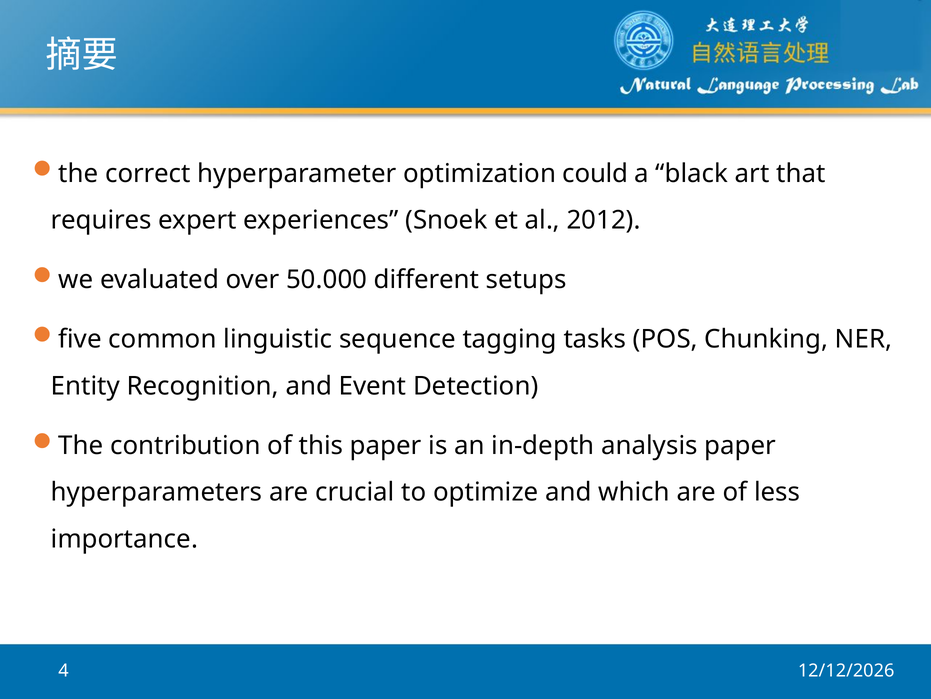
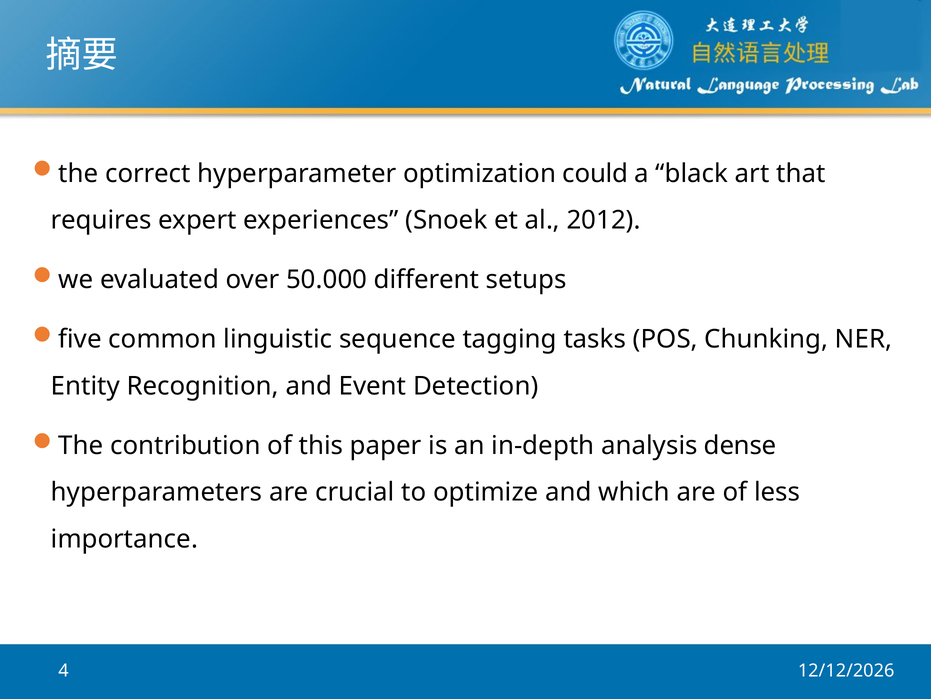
analysis paper: paper -> dense (740, 445)
